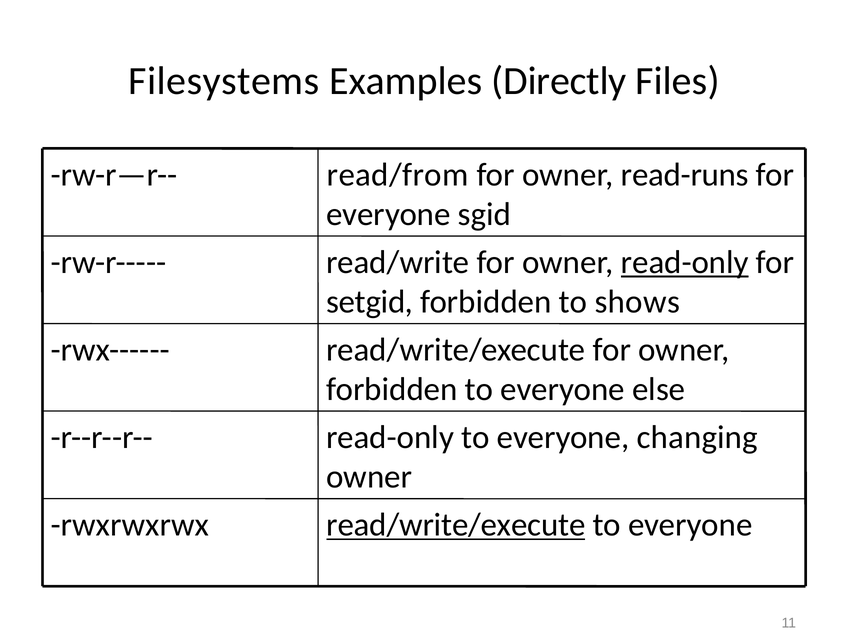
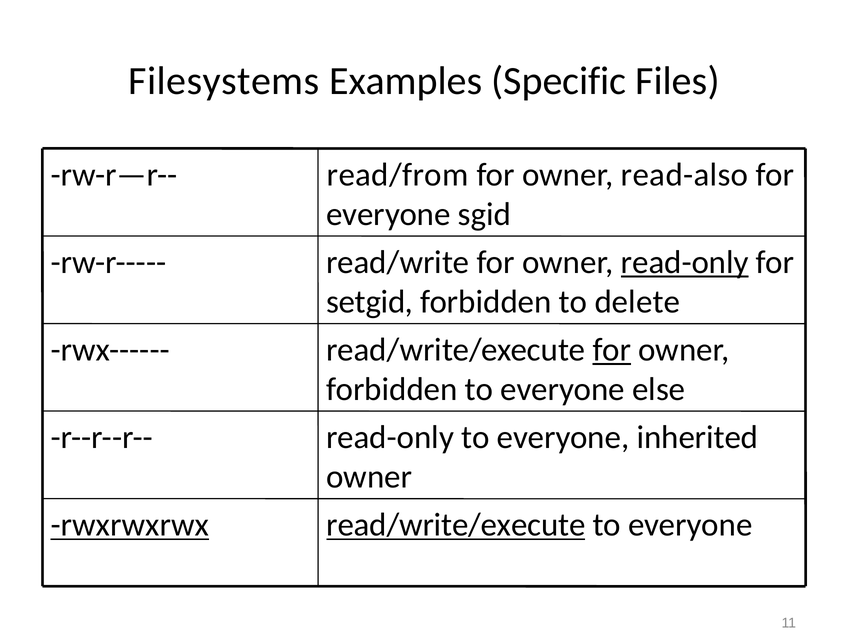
Directly: Directly -> Specific (559, 81)
read-runs: read-runs -> read-also (685, 175)
shows: shows -> delete (637, 302)
for underline: none -> present (612, 350)
changing: changing -> inherited (697, 437)
rwxrwxrwx underline: none -> present (130, 525)
